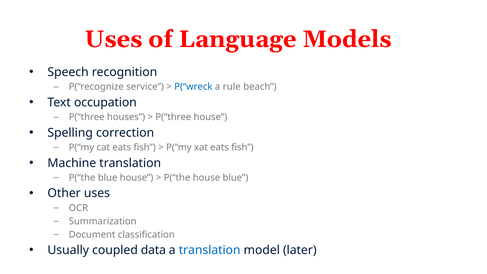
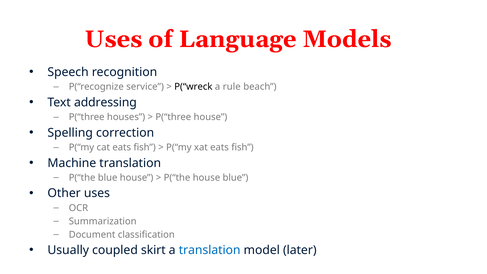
P(“wreck colour: blue -> black (193, 87)
occupation: occupation -> addressing (105, 102)
data: data -> skirt (153, 250)
